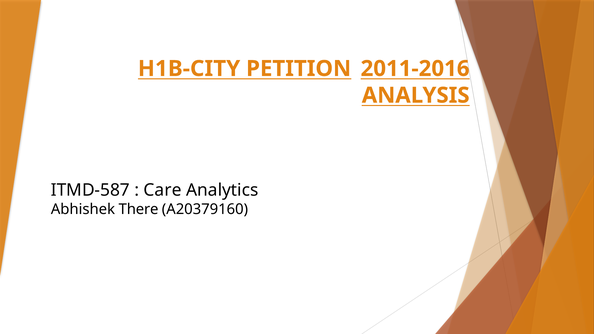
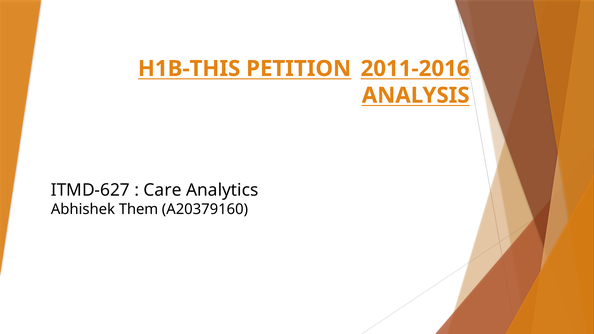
H1B-CITY: H1B-CITY -> H1B-THIS (189, 69)
ITMD-587: ITMD-587 -> ITMD-627 (90, 190)
There: There -> Them (139, 209)
